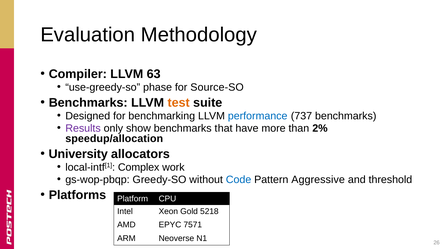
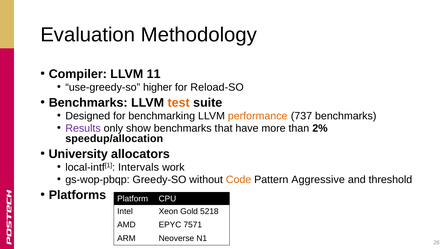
63: 63 -> 11 (154, 74)
phase: phase -> higher (158, 87)
Source-SO: Source-SO -> Reload-SO (217, 87)
performance colour: blue -> orange (258, 116)
Complex: Complex -> Intervals (139, 167)
Code colour: blue -> orange (239, 180)
